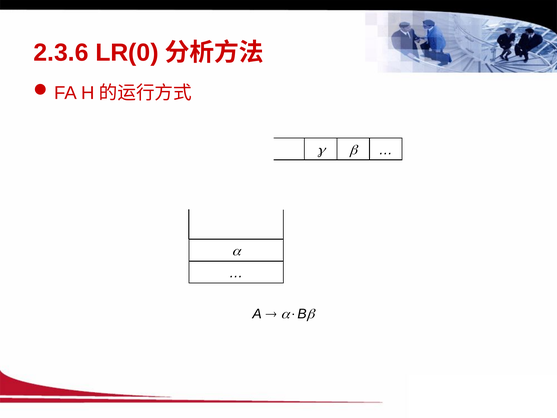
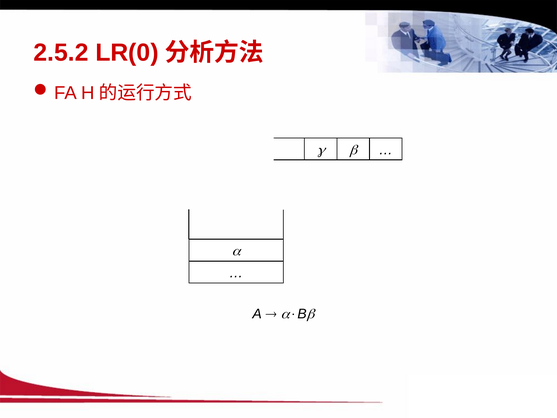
2.3.6: 2.3.6 -> 2.5.2 (61, 53)
